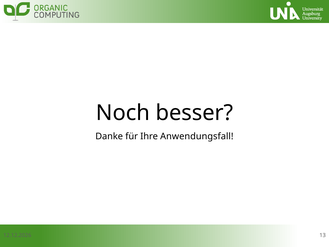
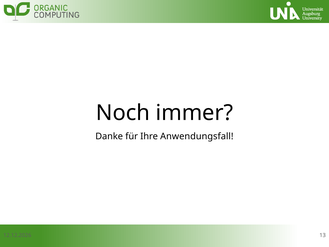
besser: besser -> immer (194, 113)
